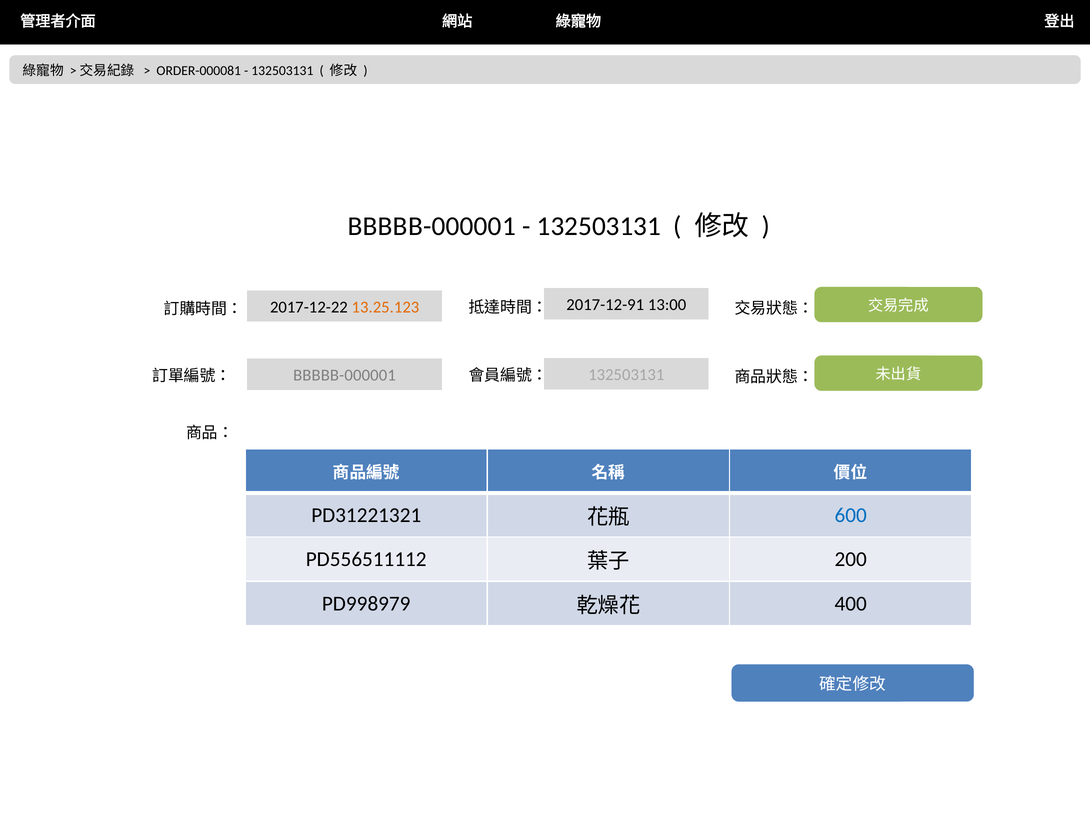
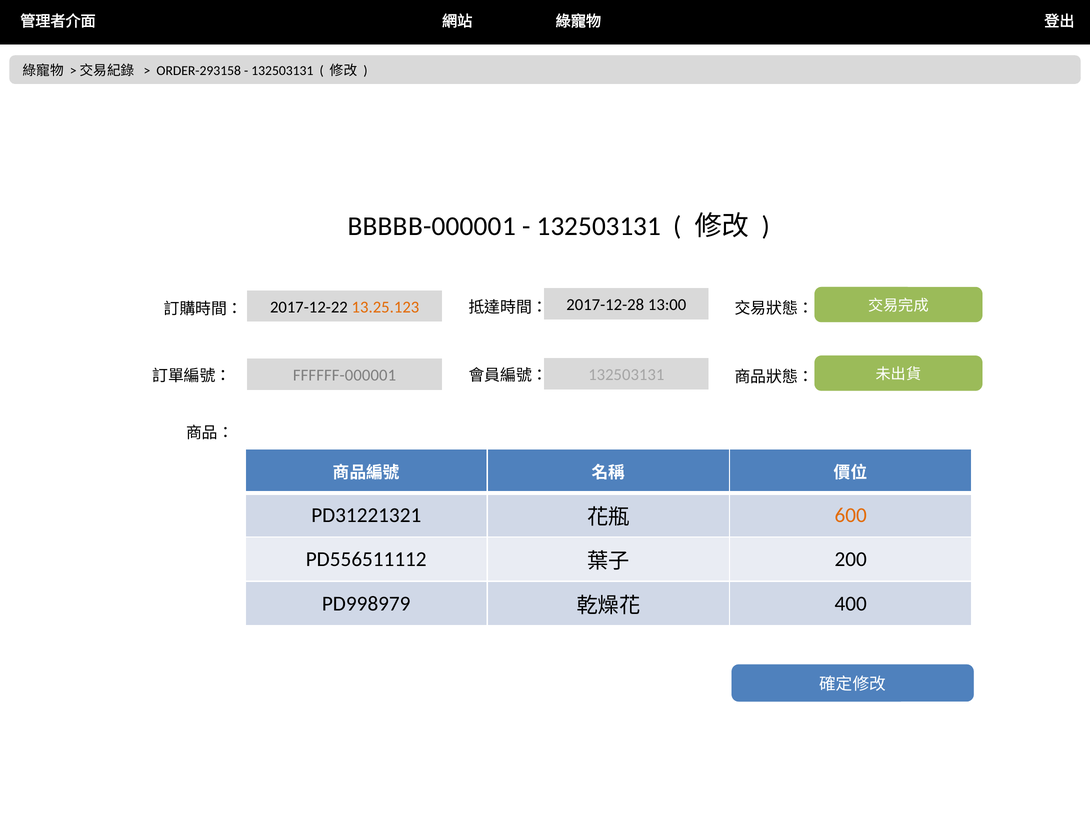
ORDER-000081: ORDER-000081 -> ORDER-293158 (199, 71)
2017-12-91: 2017-12-91 -> 2017-12-28 (605, 305)
BBBBB-000001: BBBBB-000001 -> FFFFFF-000001 (345, 376)
600 colour: blue -> orange (851, 516)
